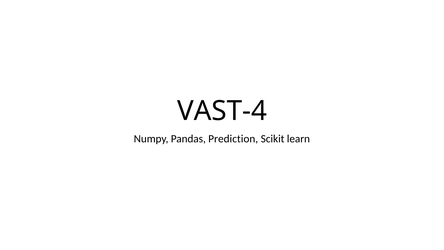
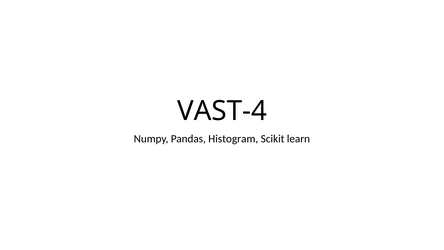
Prediction: Prediction -> Histogram (233, 139)
